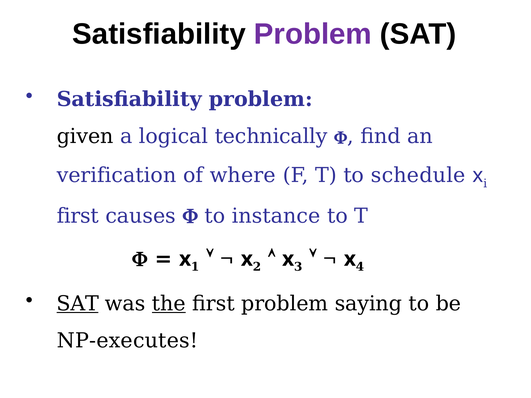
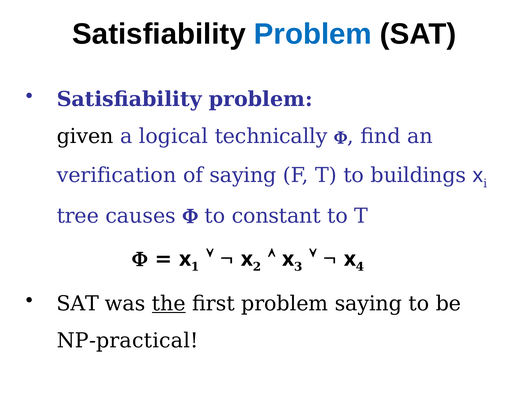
Problem colour: purple -> blue (313, 34)
of where: where -> saying (243, 175)
schedule: schedule -> buildings (418, 175)
first: first -> tree (78, 216)
instance: instance -> constant (276, 216)
SAT underline: present -> none (78, 304)
NP-executes: NP-executes -> NP-practical (128, 341)
